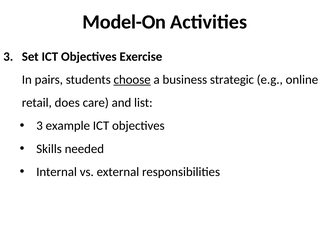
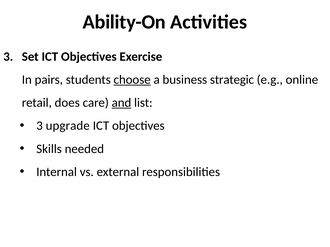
Model-On: Model-On -> Ability-On (124, 22)
and underline: none -> present (121, 103)
example: example -> upgrade (68, 126)
